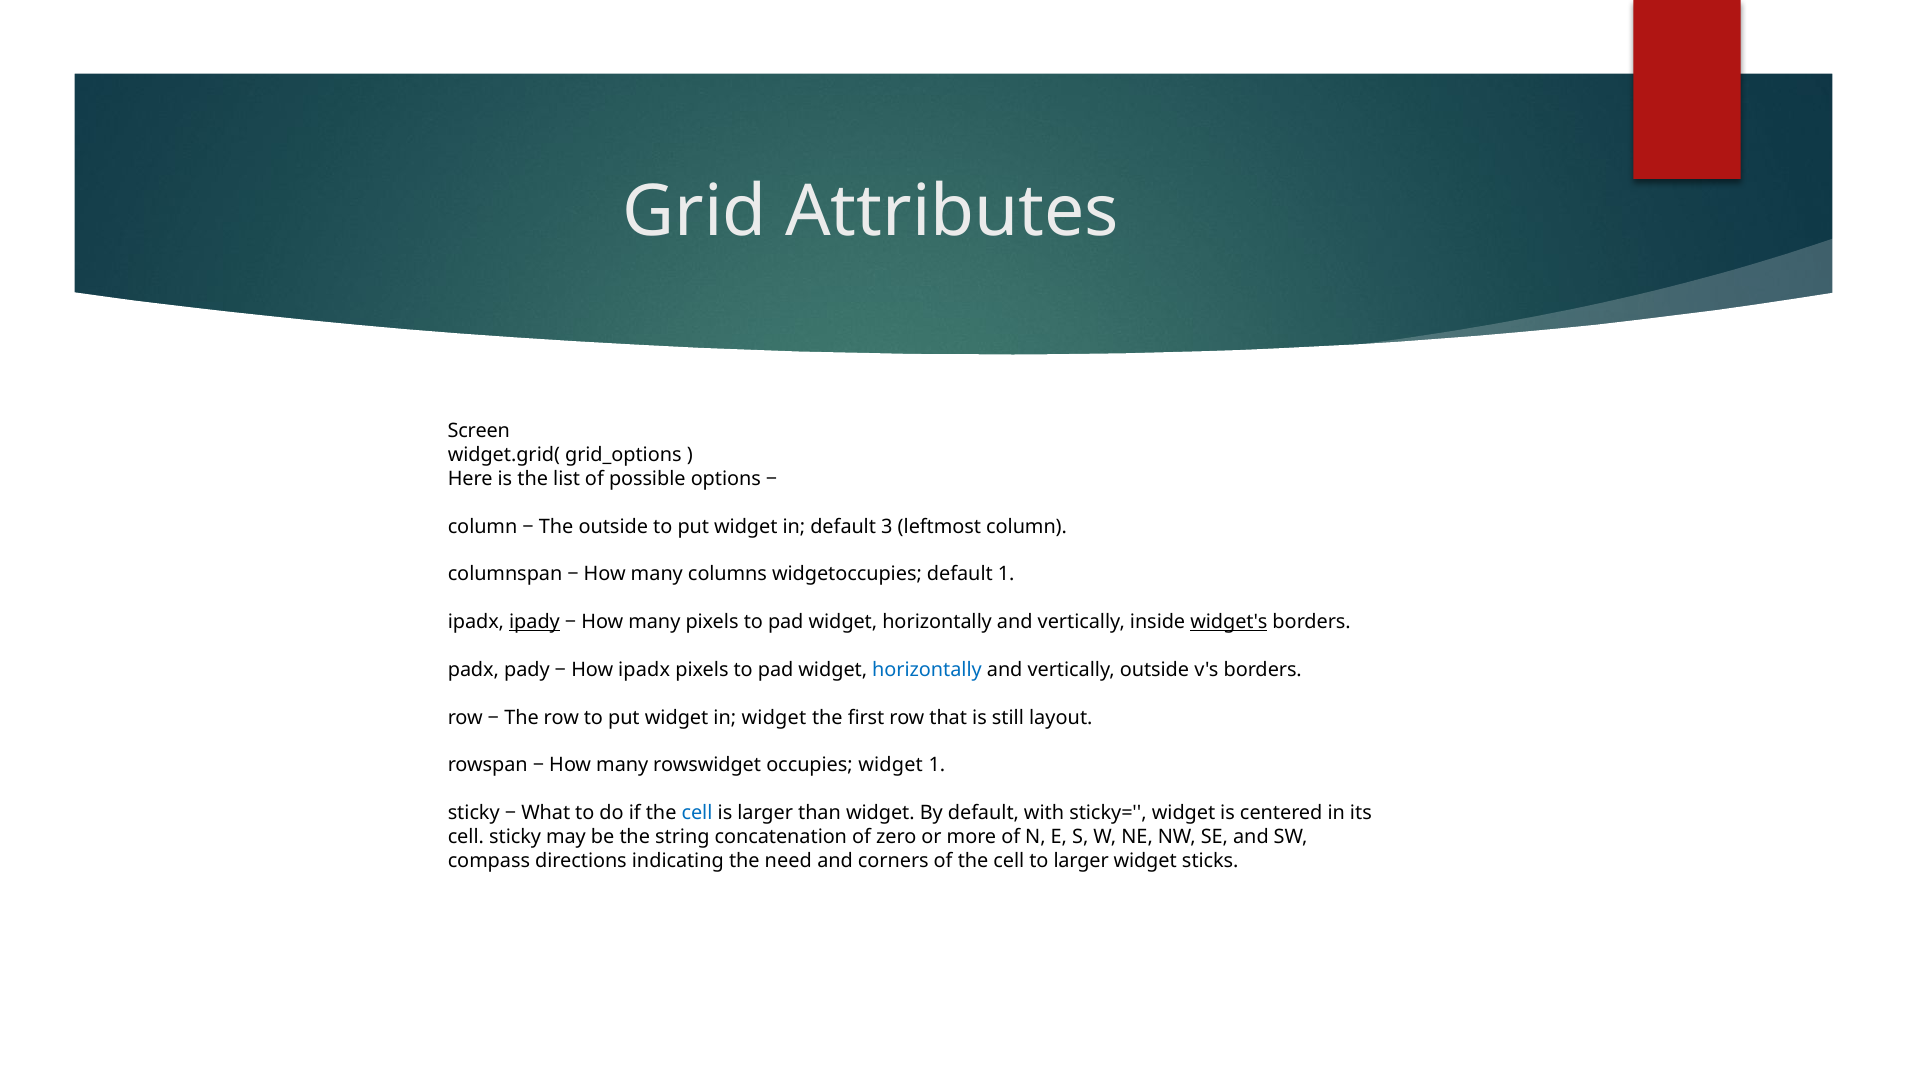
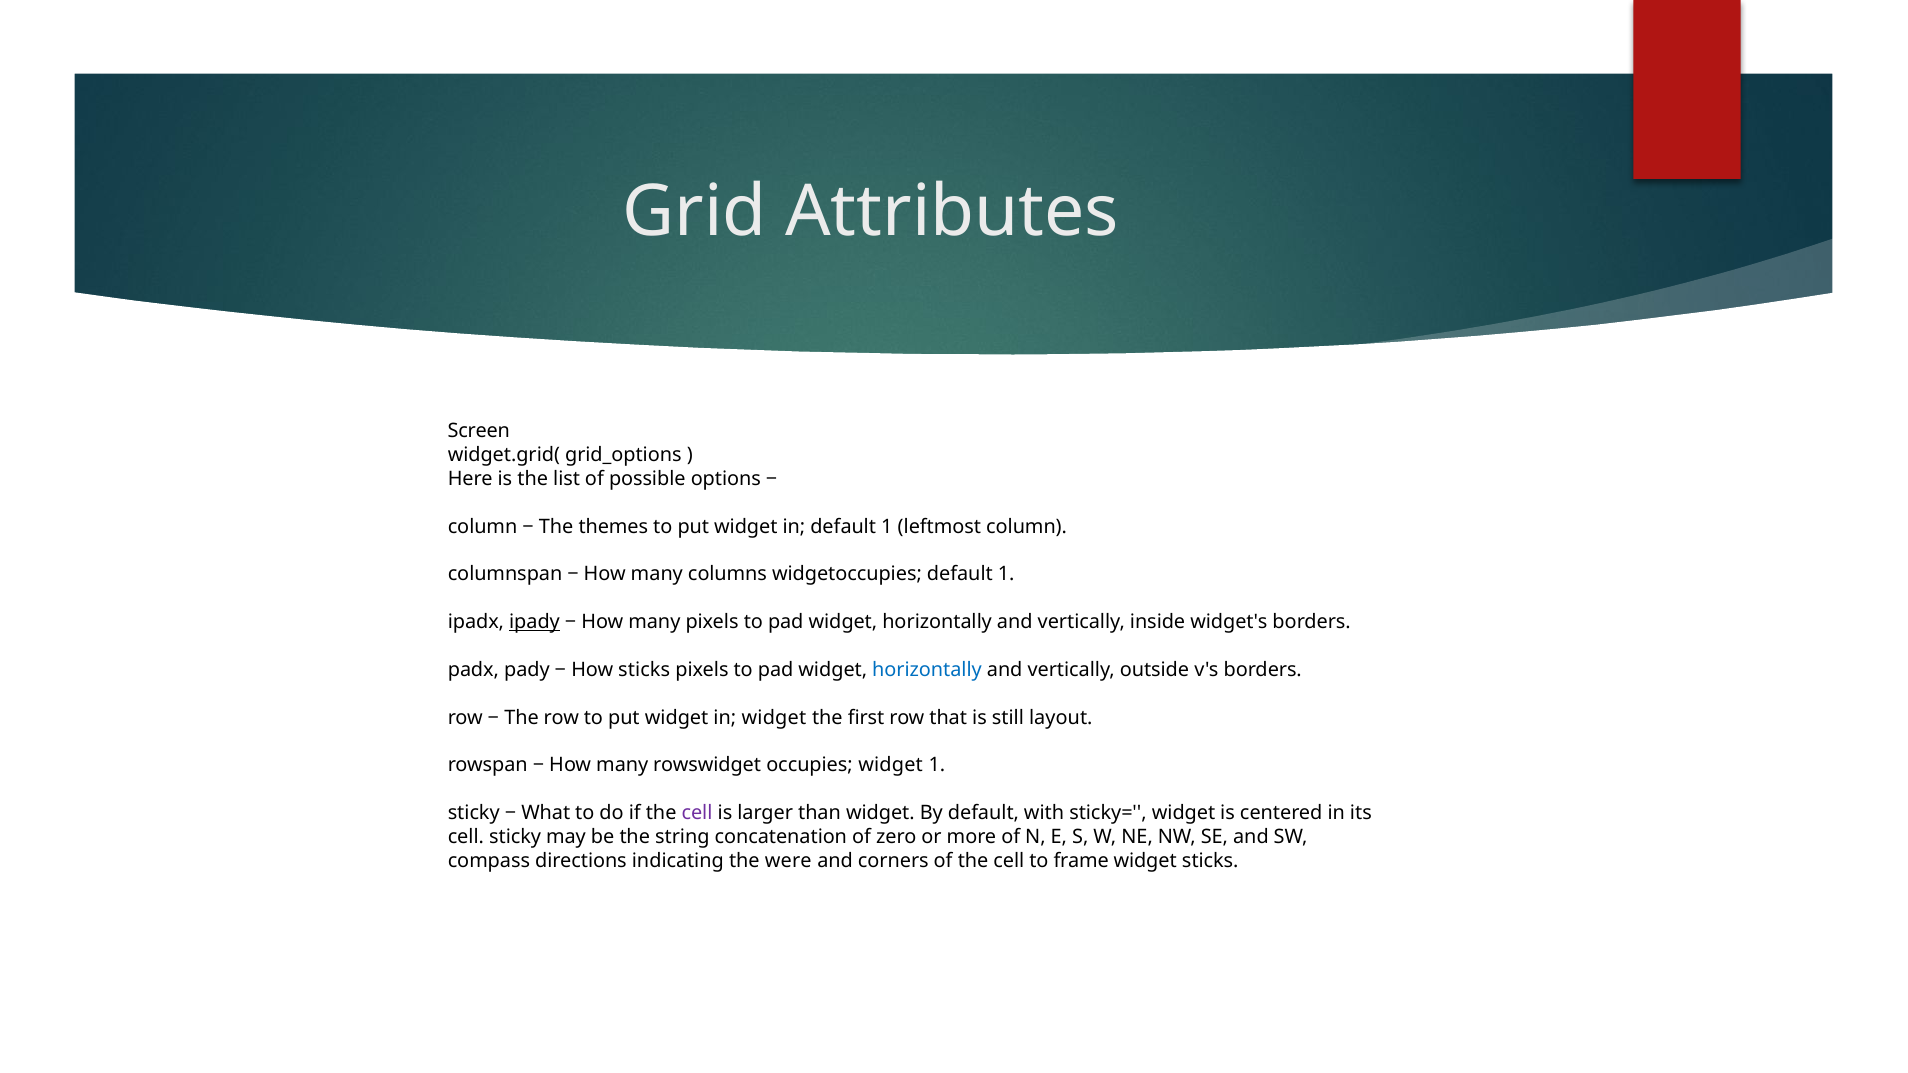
The outside: outside -> themes (613, 527)
in default 3: 3 -> 1 (887, 527)
widget's underline: present -> none (1229, 622)
How ipadx: ipadx -> sticks (644, 670)
cell colour: blue -> purple (697, 813)
need: need -> were (788, 861)
to larger: larger -> frame (1081, 861)
